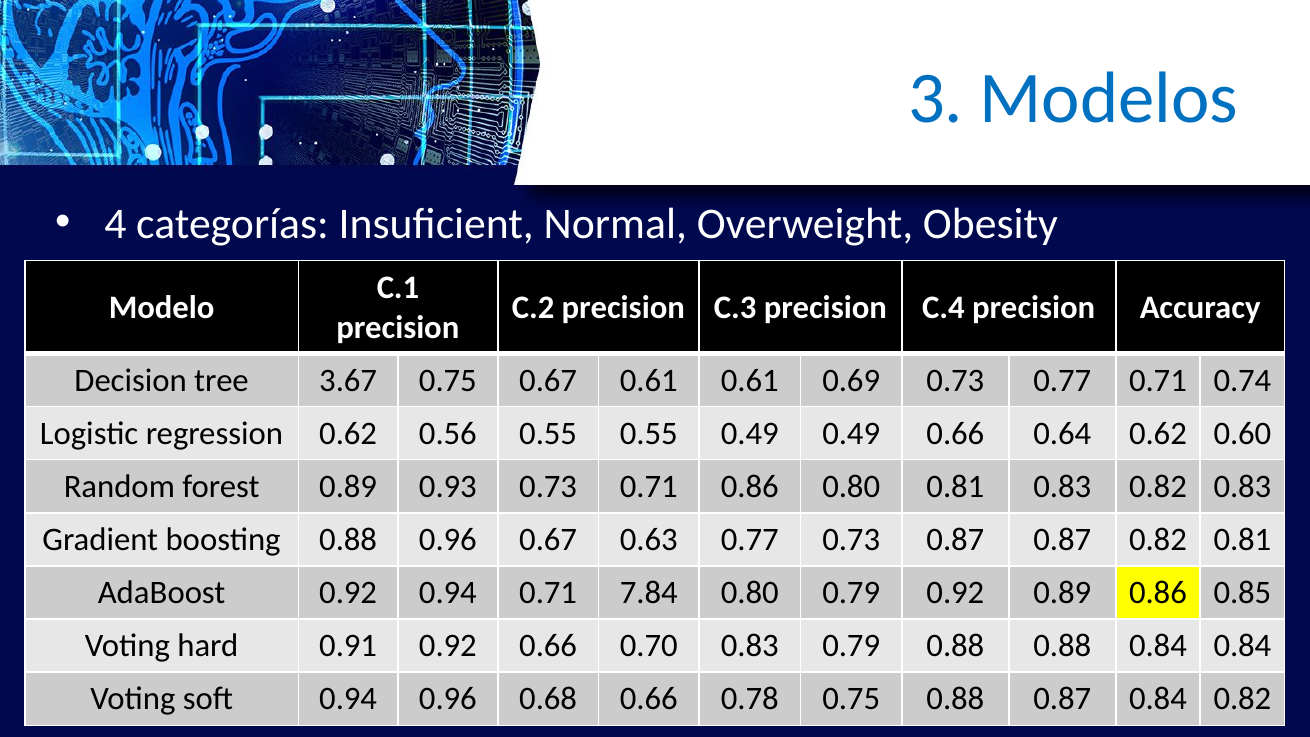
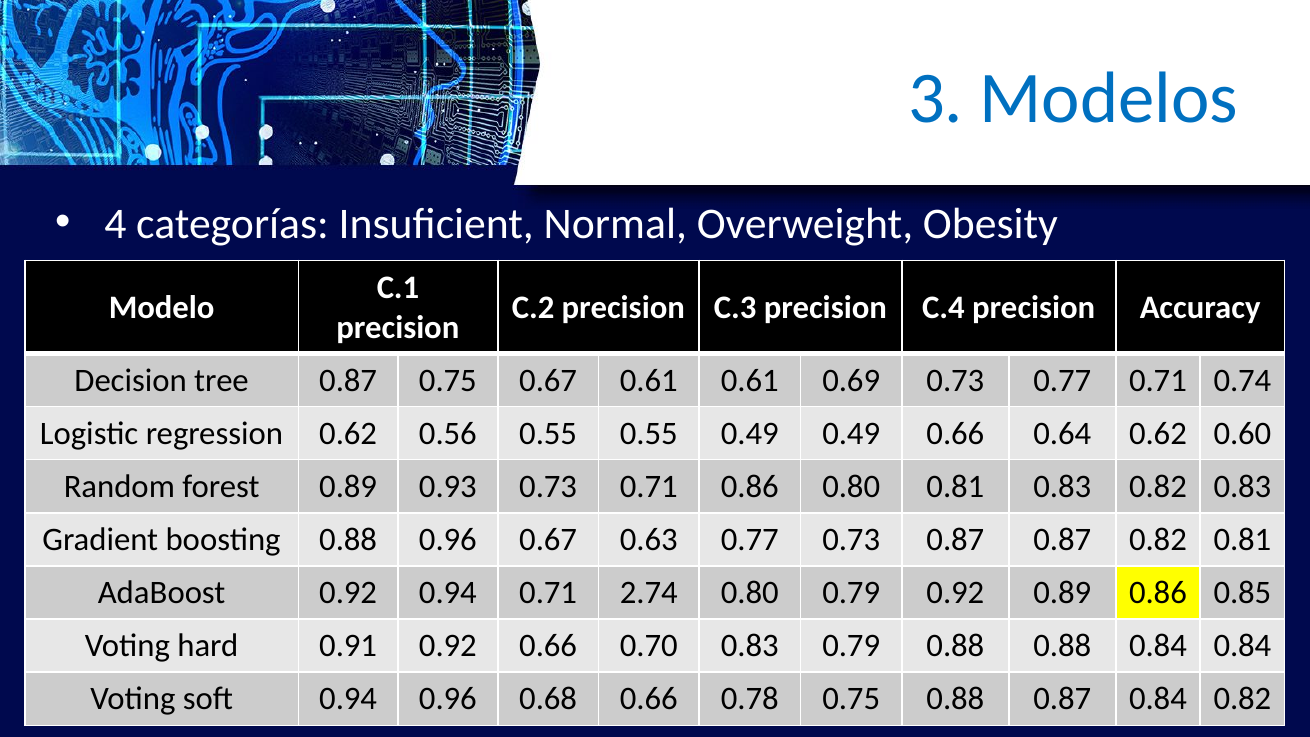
tree 3.67: 3.67 -> 0.87 (348, 380)
7.84: 7.84 -> 2.74 (649, 593)
